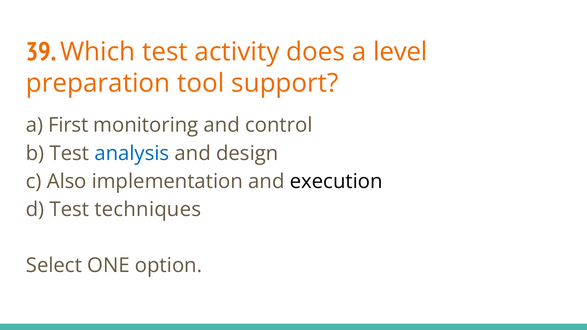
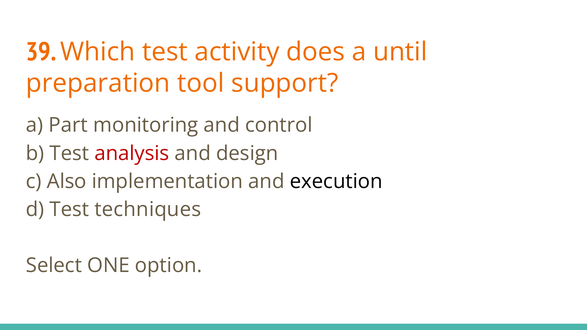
level: level -> until (400, 52)
First: First -> Part (68, 125)
analysis colour: blue -> red (132, 153)
